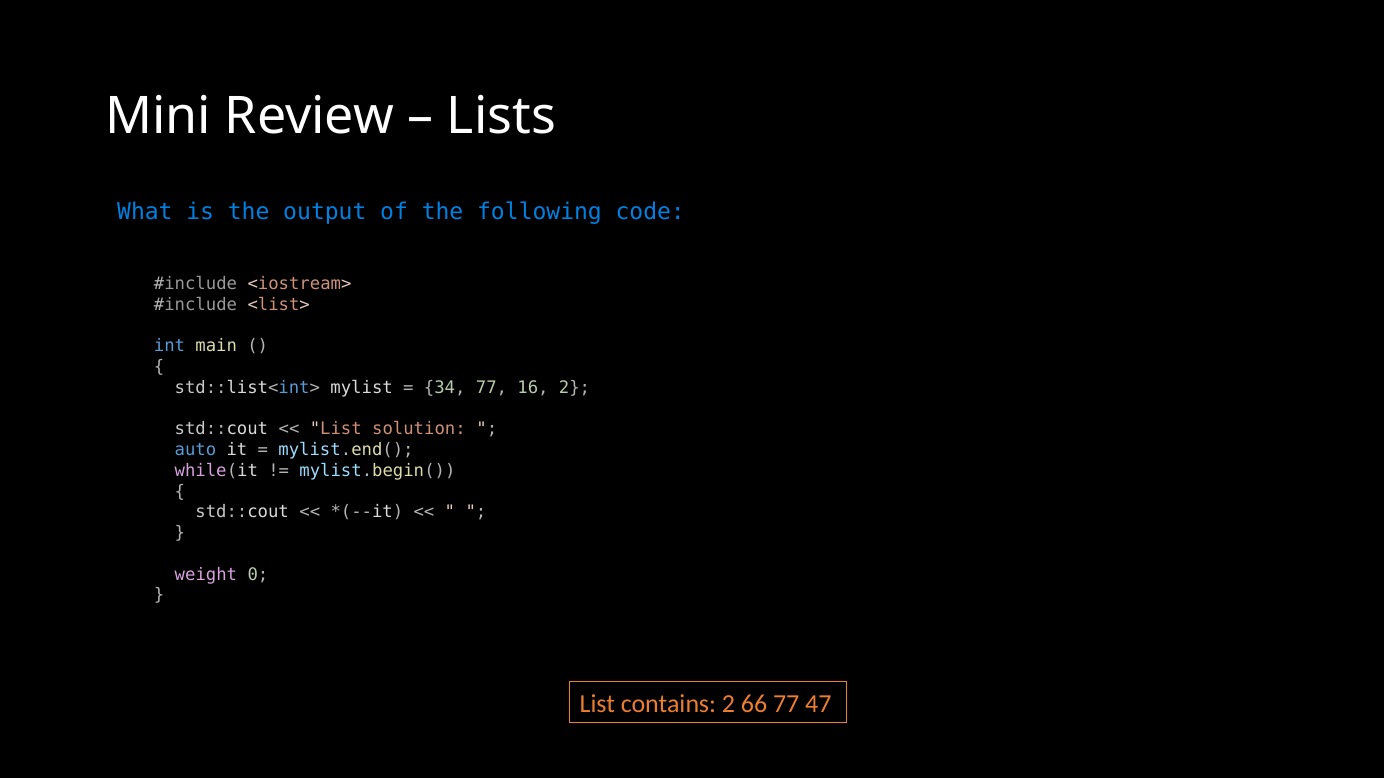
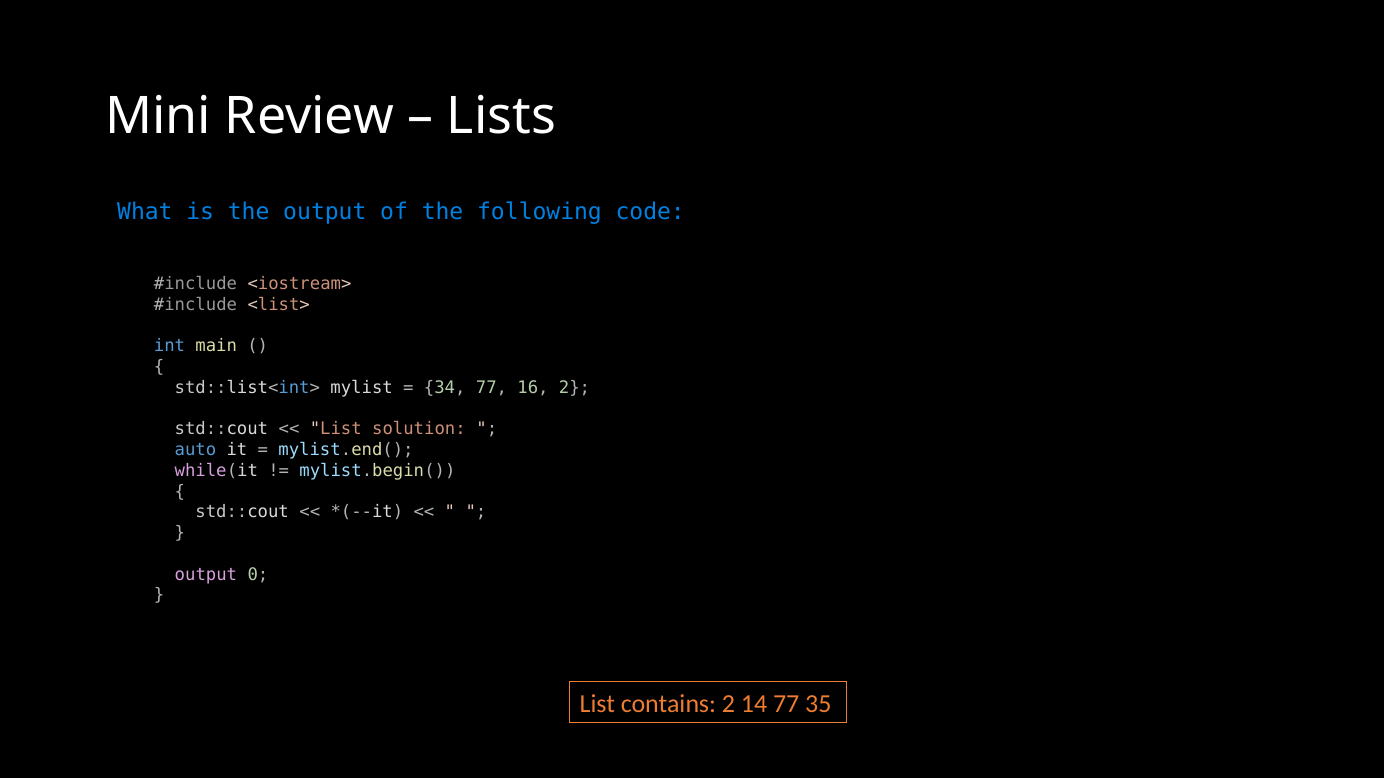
weight: weight -> output (206, 575)
66: 66 -> 14 (754, 704)
47: 47 -> 35 (818, 704)
